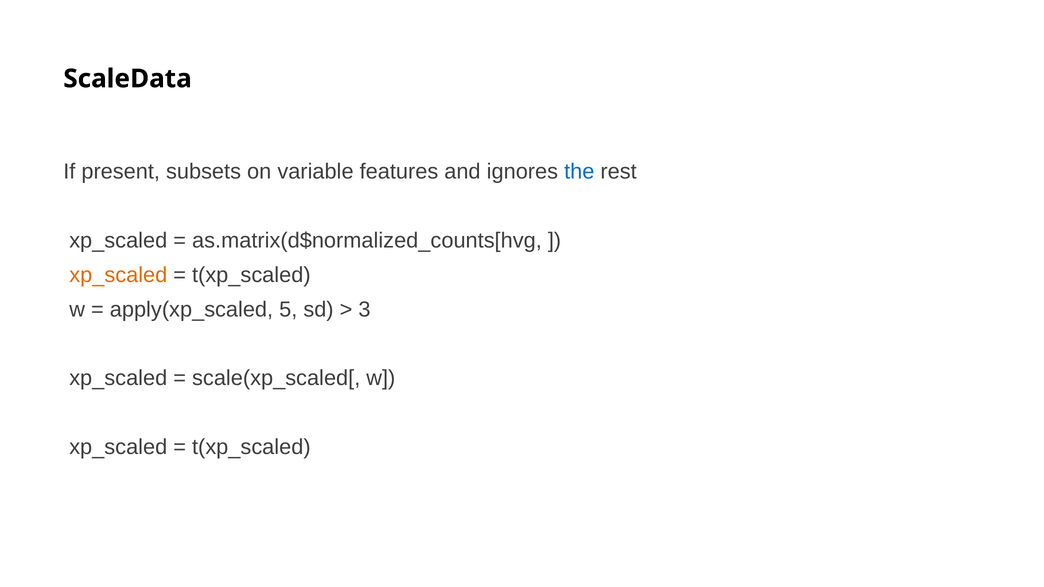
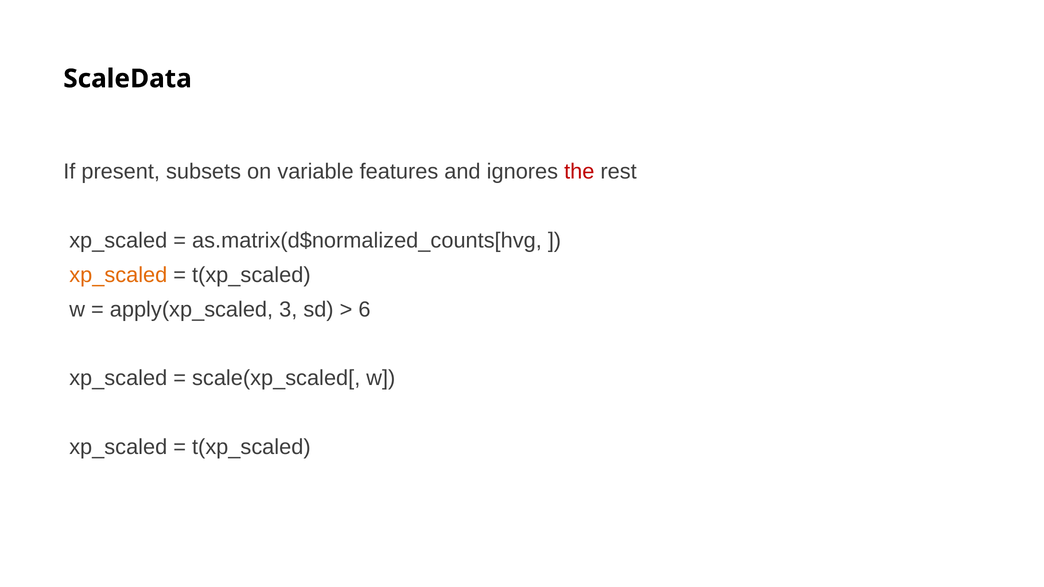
the colour: blue -> red (579, 172)
5: 5 -> 3 (288, 309)
3: 3 -> 6 (365, 309)
